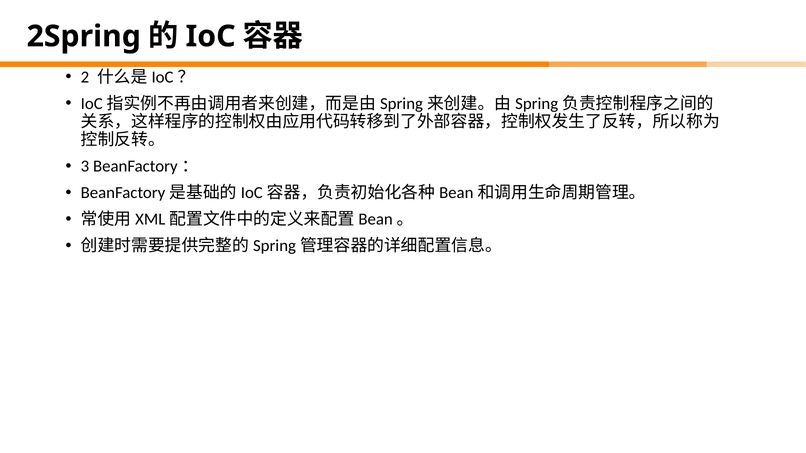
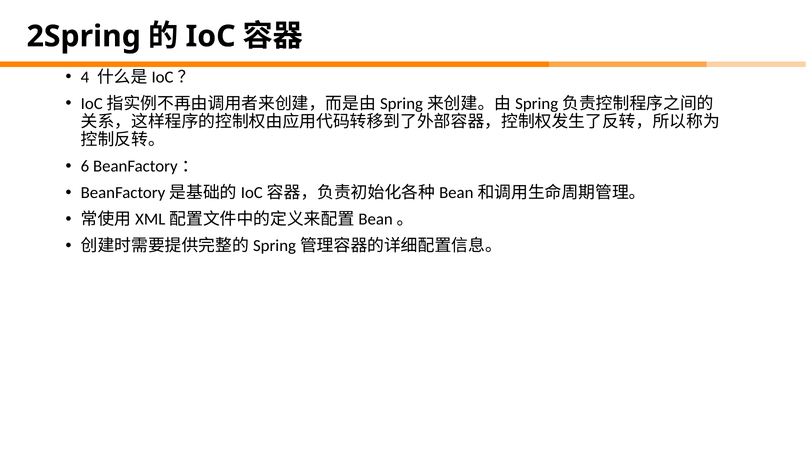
2: 2 -> 4 (85, 77)
3: 3 -> 6 (85, 166)
